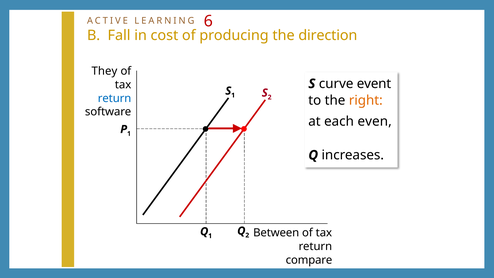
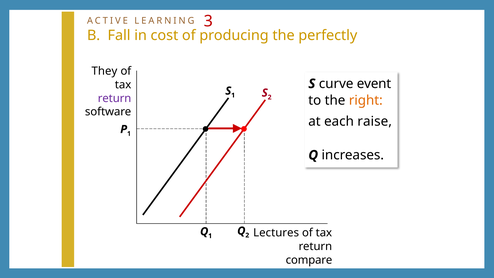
6: 6 -> 3 (208, 21)
direction: direction -> perfectly (328, 35)
return colour: blue -> purple (115, 98)
even: even -> raise (375, 121)
Between: Between -> Lectures (276, 233)
